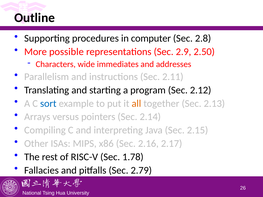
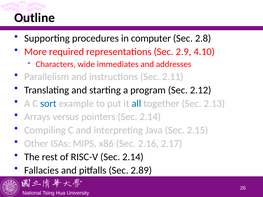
possible: possible -> required (67, 52)
2.50: 2.50 -> 4.10 (204, 52)
all colour: orange -> blue (136, 104)
RISC-V Sec 1.78: 1.78 -> 2.14 (133, 157)
2.79: 2.79 -> 2.89 (141, 170)
